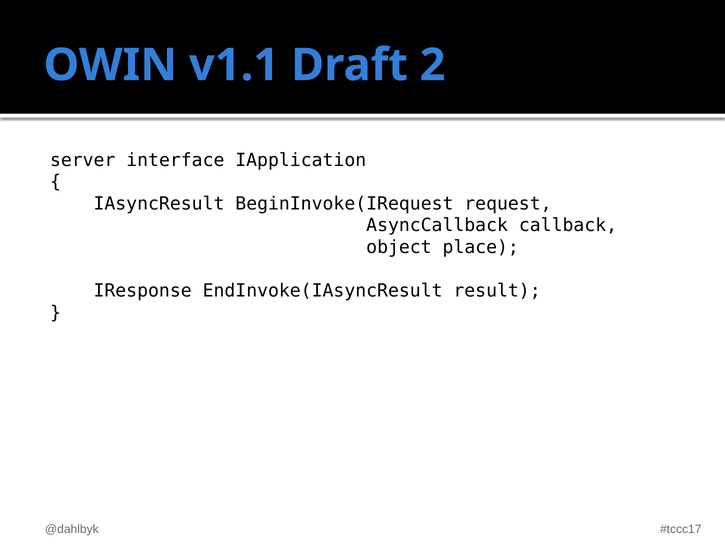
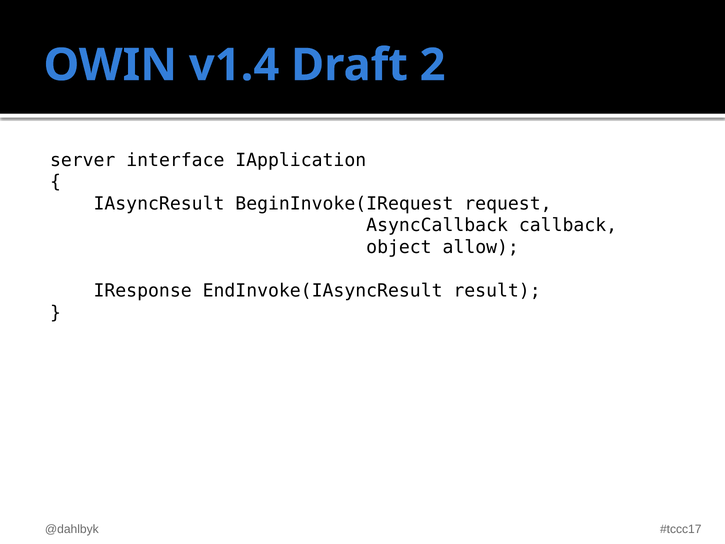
v1.1: v1.1 -> v1.4 (234, 65)
place: place -> allow (481, 247)
